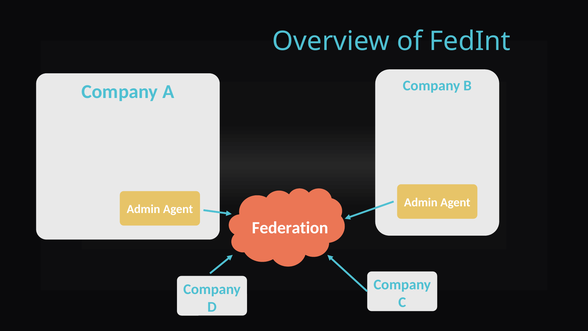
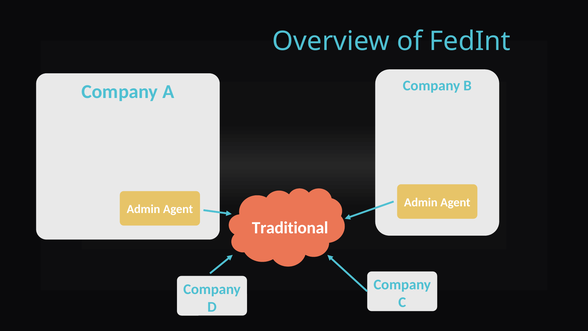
Federation: Federation -> Traditional (290, 227)
